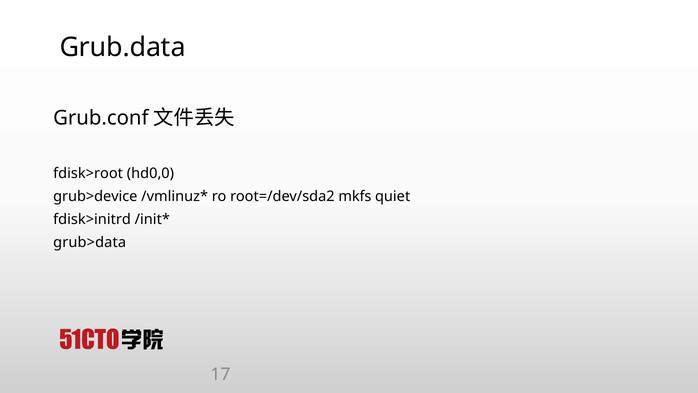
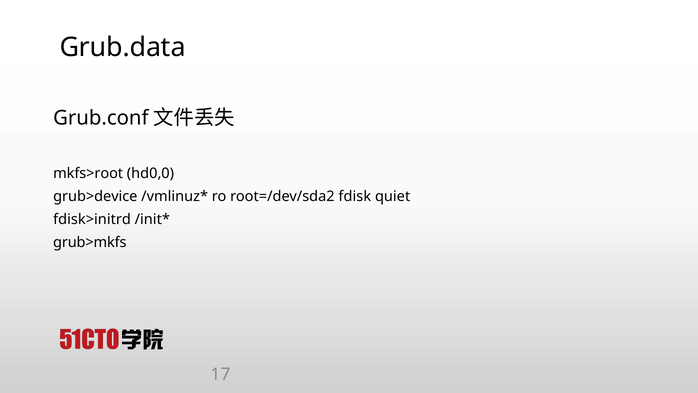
fdisk>root: fdisk>root -> mkfs>root (88, 173)
mkfs: mkfs -> fdisk (355, 196)
grub>data: grub>data -> grub>mkfs (90, 242)
